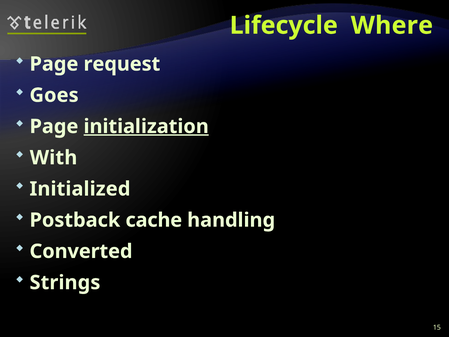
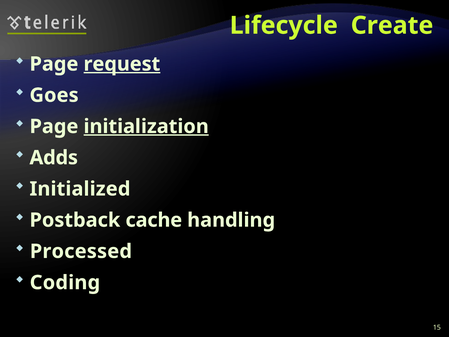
Where: Where -> Create (392, 25)
request underline: none -> present (122, 64)
With: With -> Adds (54, 158)
Converted: Converted -> Processed (81, 251)
Strings: Strings -> Coding (65, 282)
